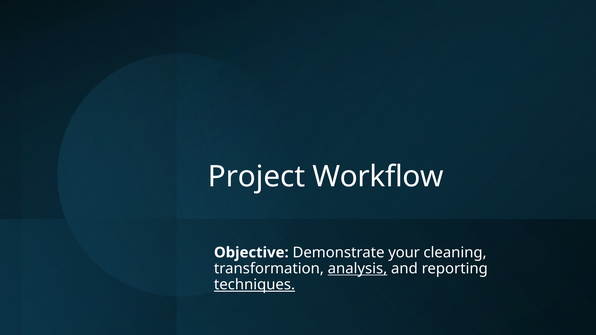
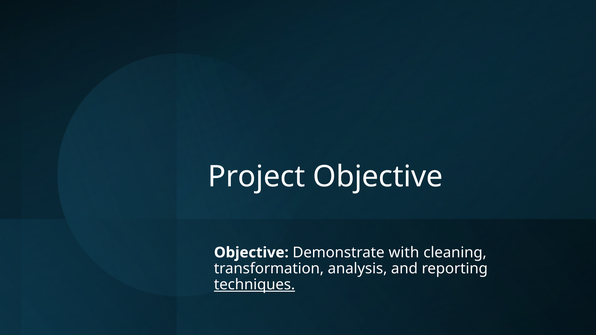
Project Workflow: Workflow -> Objective (378, 177)
your: your -> with (404, 253)
analysis underline: present -> none (357, 269)
